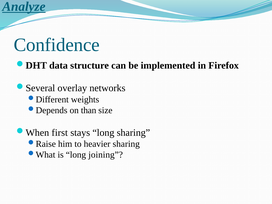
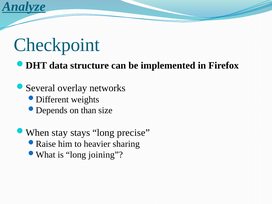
Confidence: Confidence -> Checkpoint (57, 45)
first: first -> stay (60, 133)
long sharing: sharing -> precise (133, 133)
